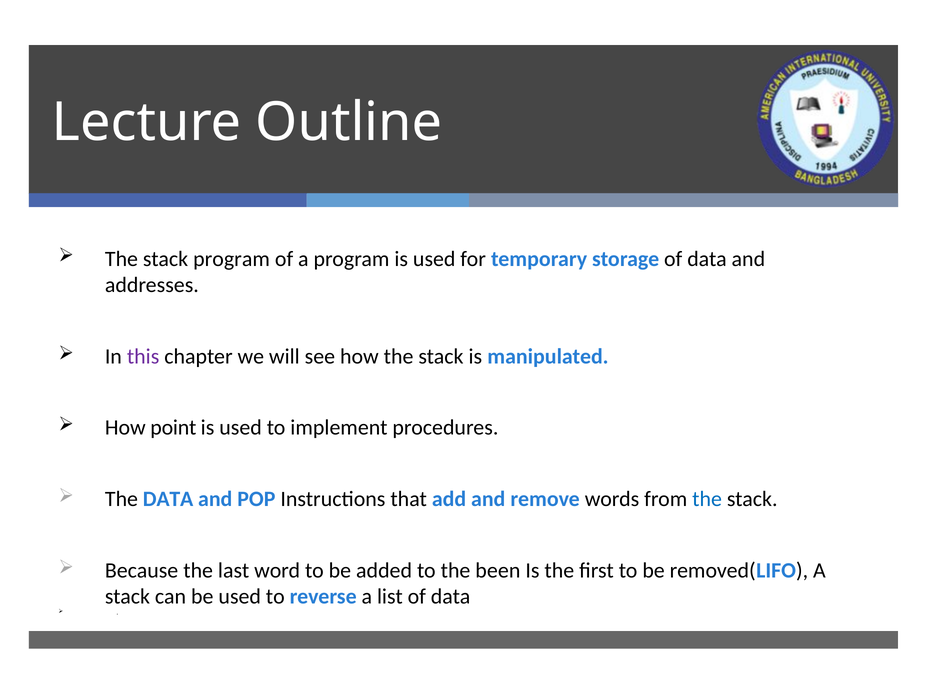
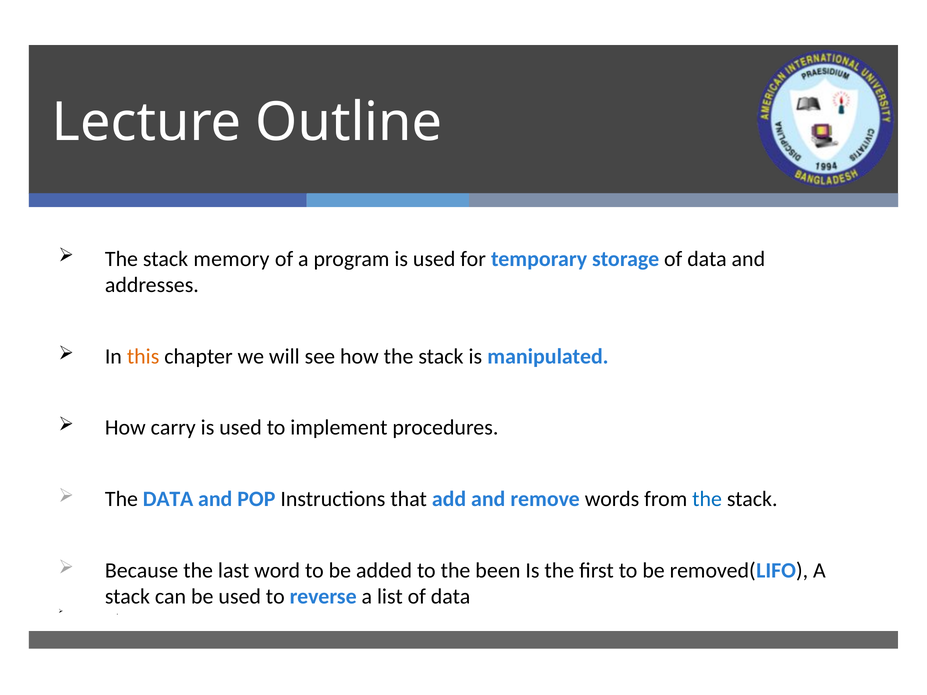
stack program: program -> memory (231, 259)
this colour: purple -> orange (143, 357)
point: point -> carry (173, 428)
